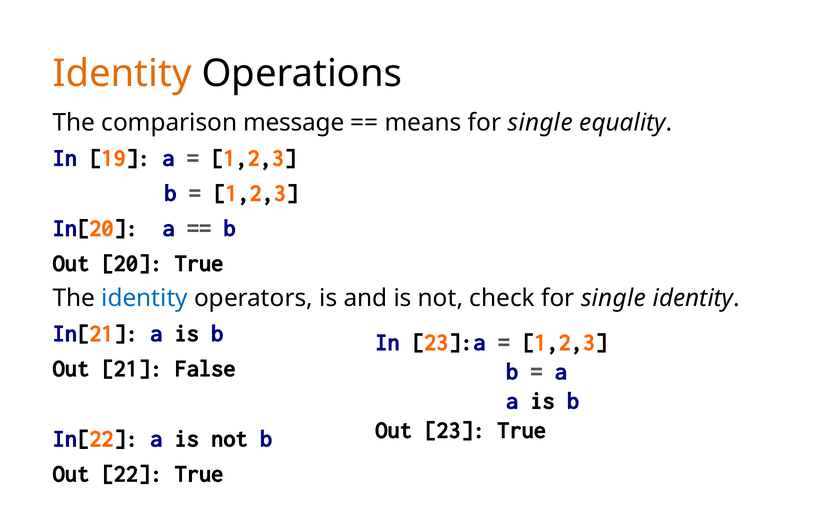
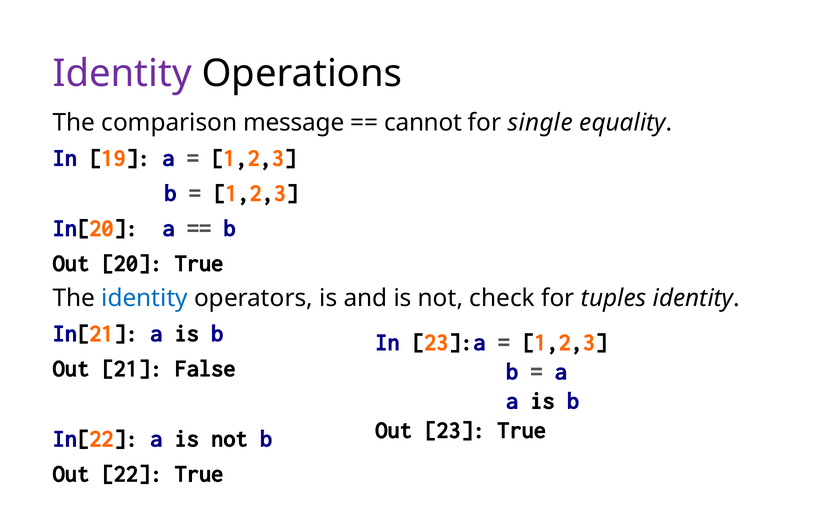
Identity colour: orange -> purple (122, 74)
means: means -> cannot (423, 123)
check for single: single -> tuples (614, 298)
